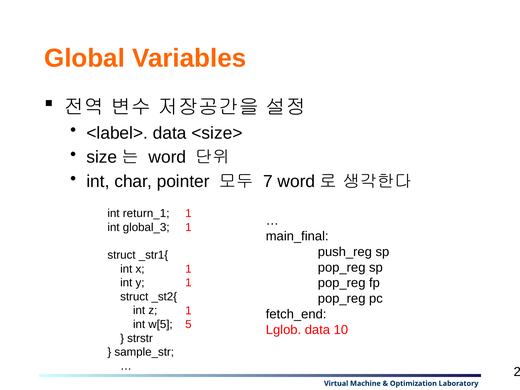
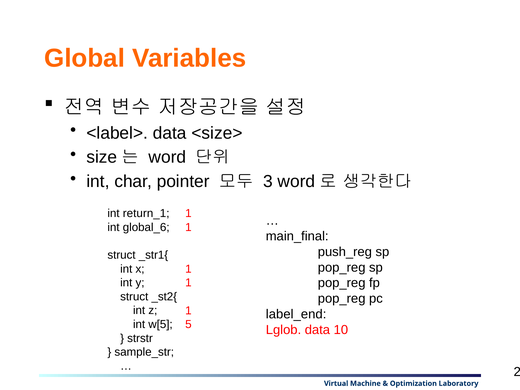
7: 7 -> 3 (268, 181)
global_3: global_3 -> global_6 (146, 227)
fetch_end: fetch_end -> label_end (296, 314)
